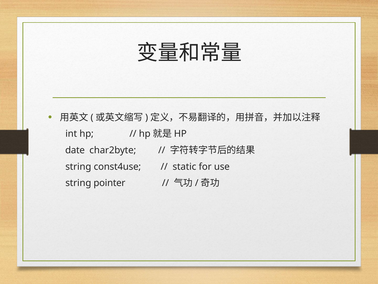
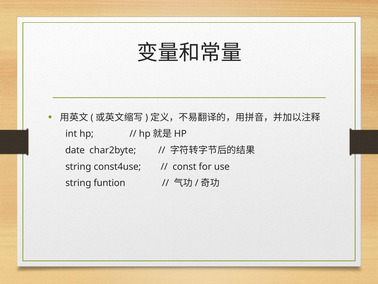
static: static -> const (184, 166)
pointer: pointer -> funtion (109, 183)
